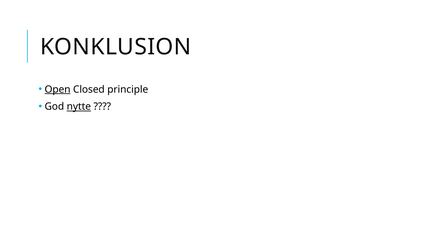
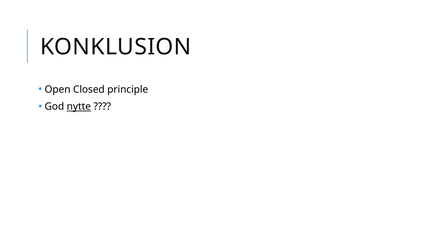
Open underline: present -> none (58, 89)
